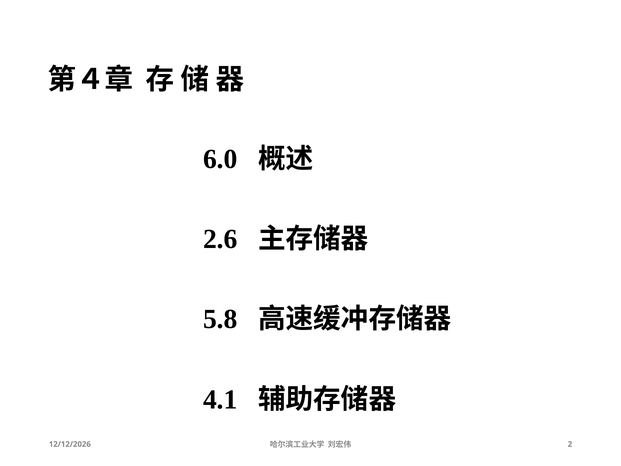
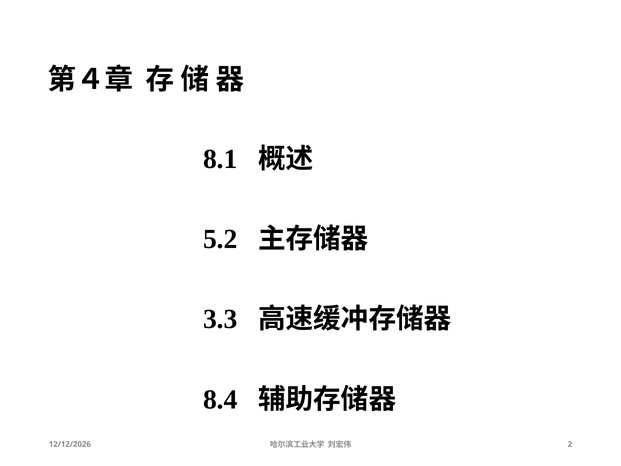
6.0: 6.0 -> 8.1 (220, 159)
2.6: 2.6 -> 5.2 (220, 239)
5.8: 5.8 -> 3.3 (220, 319)
4.1: 4.1 -> 8.4 (220, 399)
